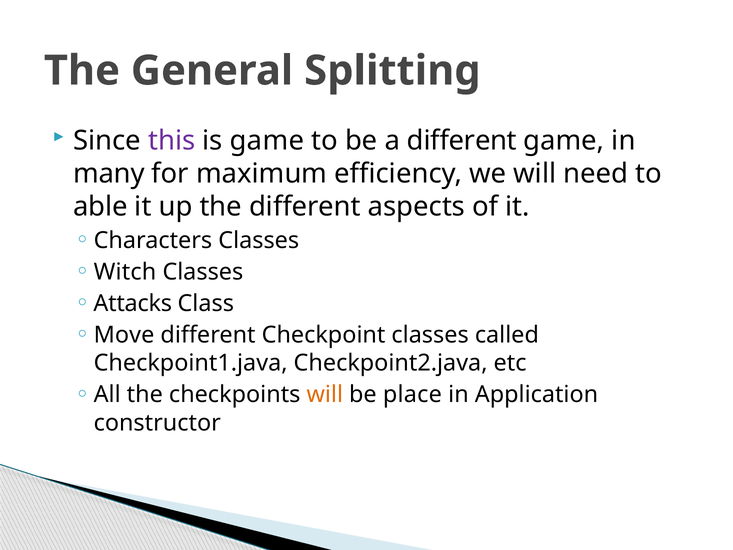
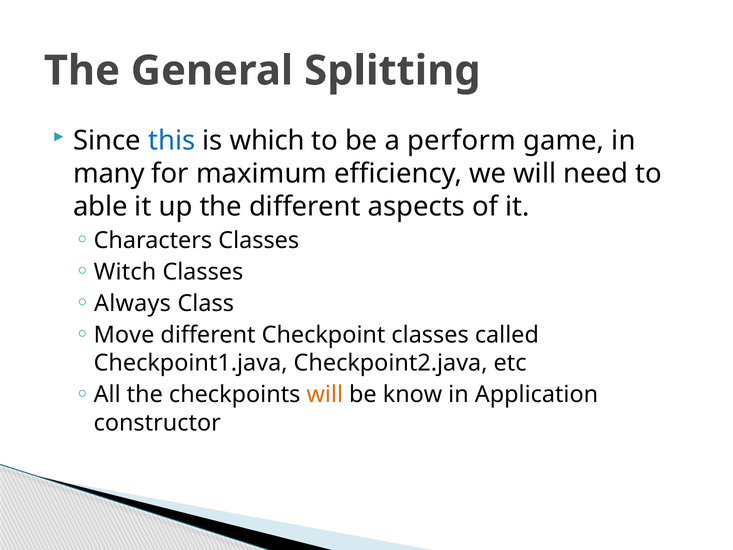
this colour: purple -> blue (172, 141)
is game: game -> which (267, 141)
a different: different -> perform (462, 141)
Attacks: Attacks -> Always (132, 303)
place: place -> know (413, 394)
